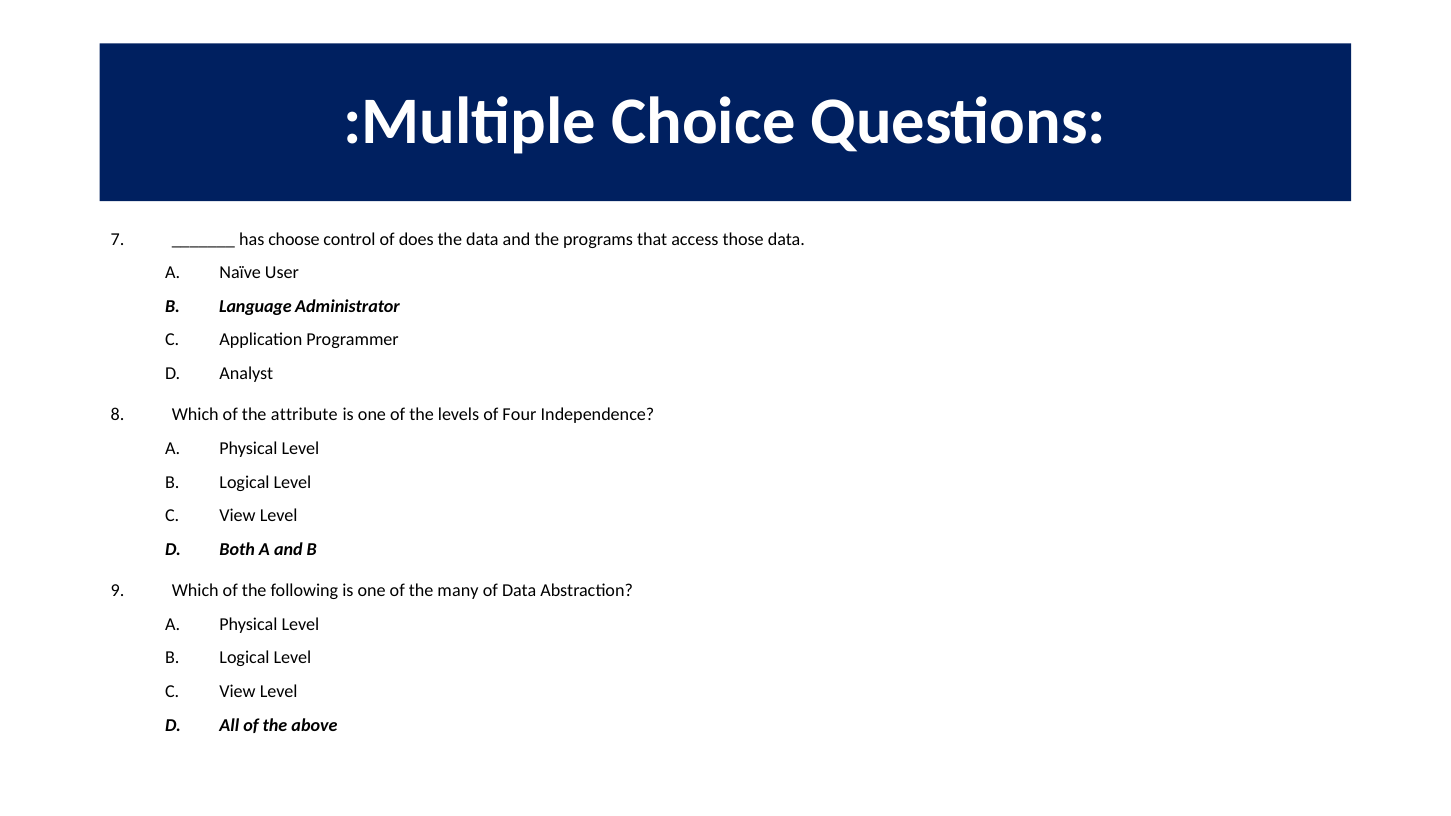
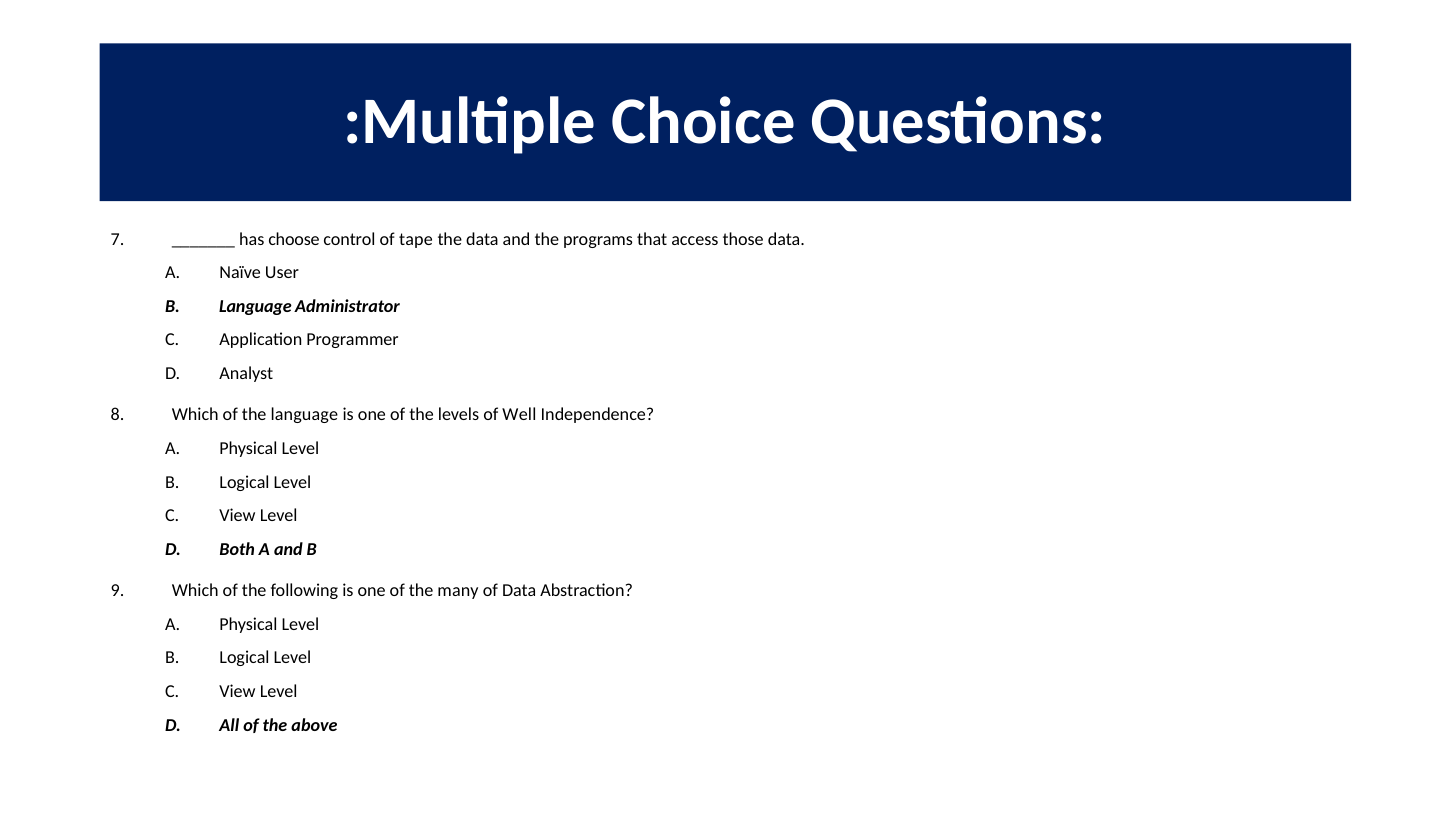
does: does -> tape (416, 239)
the attribute: attribute -> language (304, 415)
Four: Four -> Well (519, 415)
